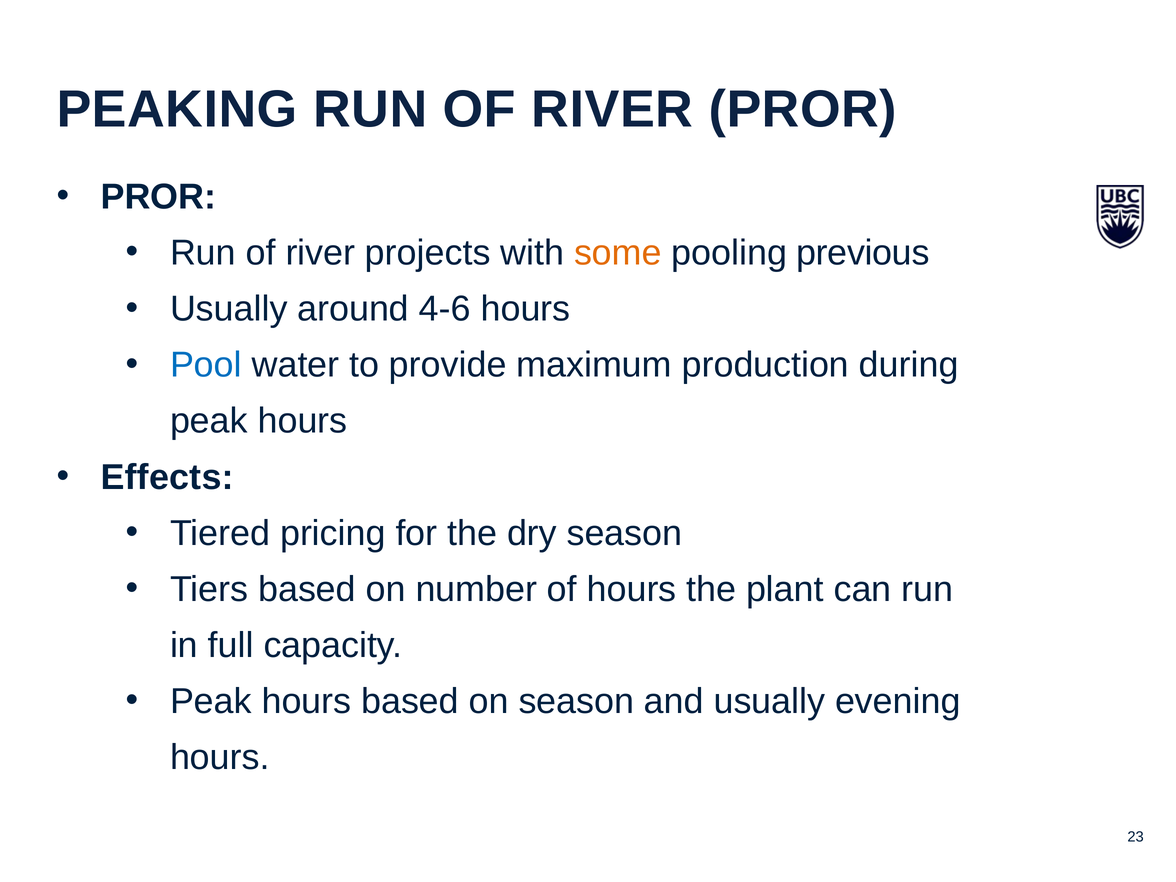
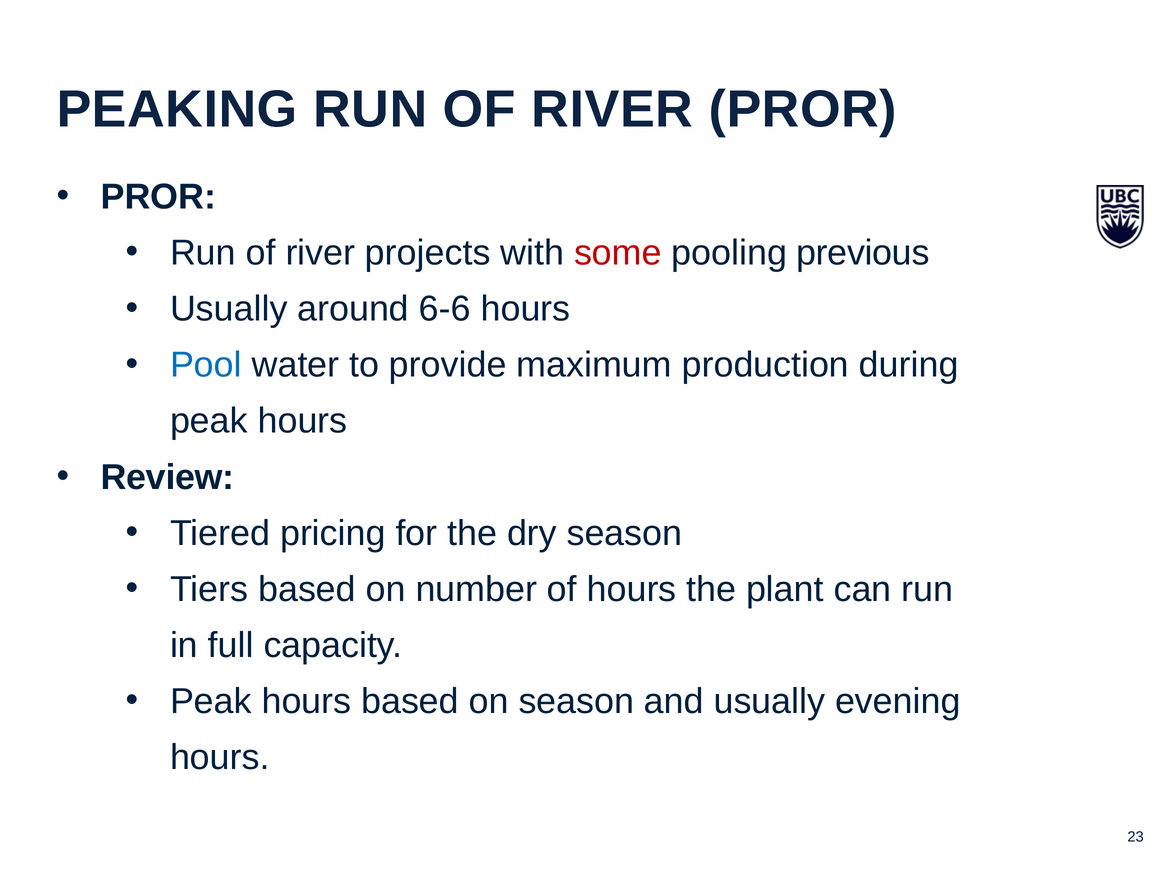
some colour: orange -> red (618, 253)
4-6: 4-6 -> 6-6 (445, 309)
Effects: Effects -> Review (168, 477)
